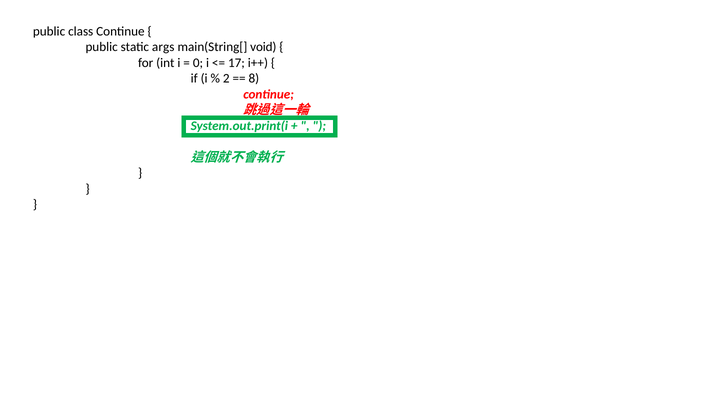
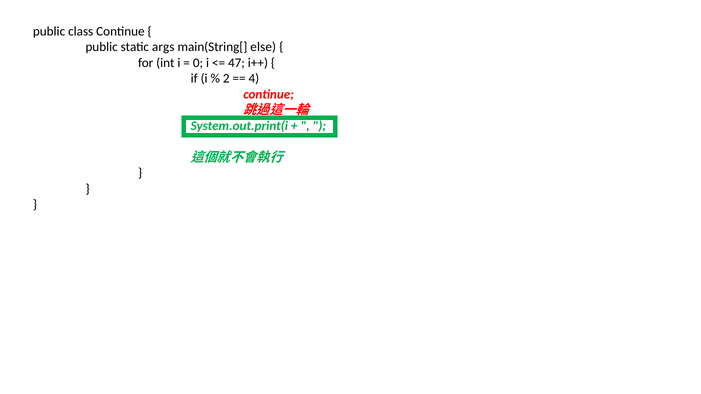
void: void -> else (263, 47)
17: 17 -> 47 (236, 63)
8: 8 -> 4 (254, 79)
